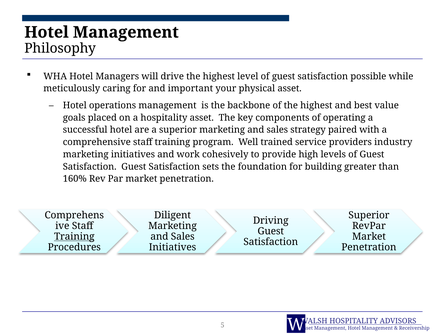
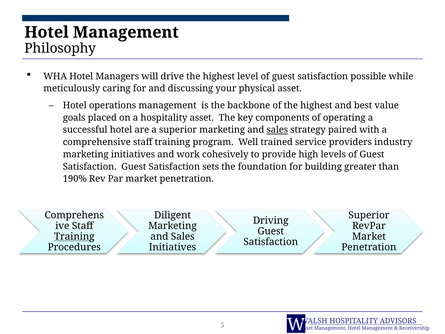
important: important -> discussing (190, 88)
sales underline: none -> present (277, 130)
160%: 160% -> 190% (75, 179)
